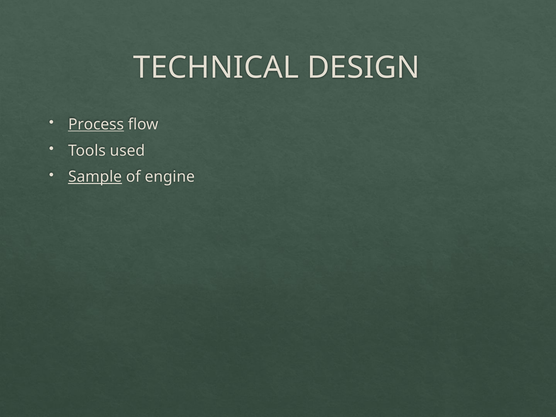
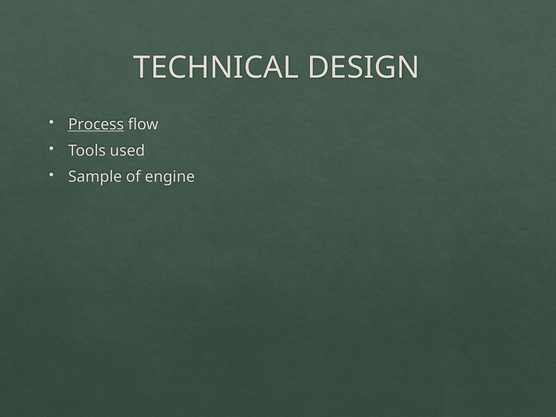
Sample underline: present -> none (95, 177)
